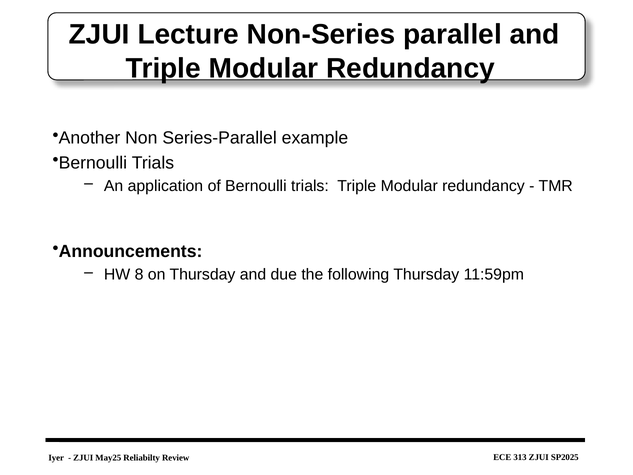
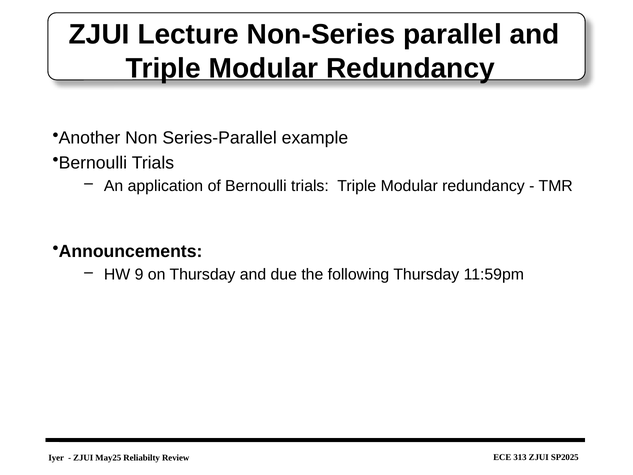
8: 8 -> 9 (139, 274)
